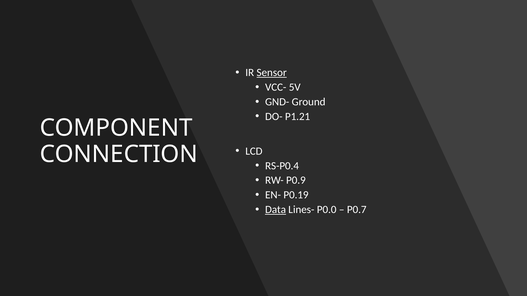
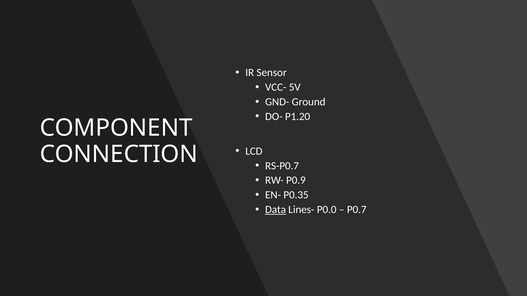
Sensor underline: present -> none (272, 73)
P1.21: P1.21 -> P1.20 (298, 117)
RS-P0.4: RS-P0.4 -> RS-P0.7 (282, 166)
P0.19: P0.19 -> P0.35 (296, 195)
